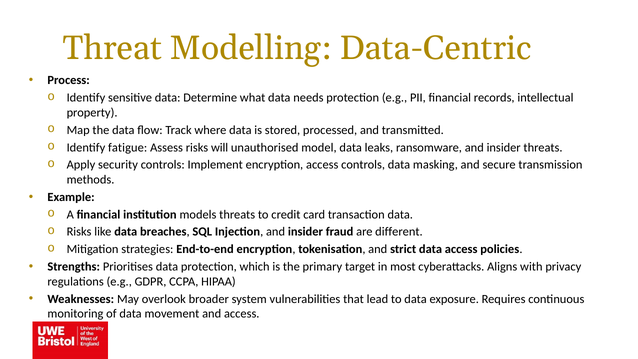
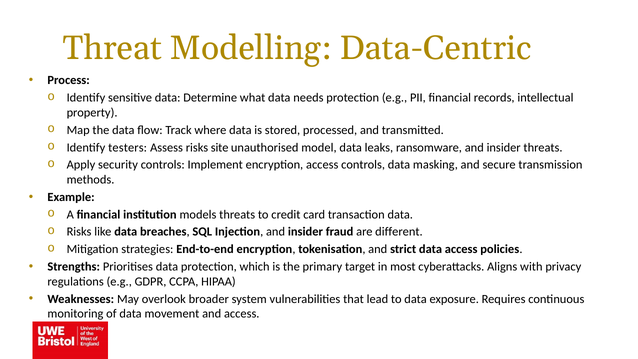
fatigue: fatigue -> testers (128, 147)
will: will -> site (220, 147)
